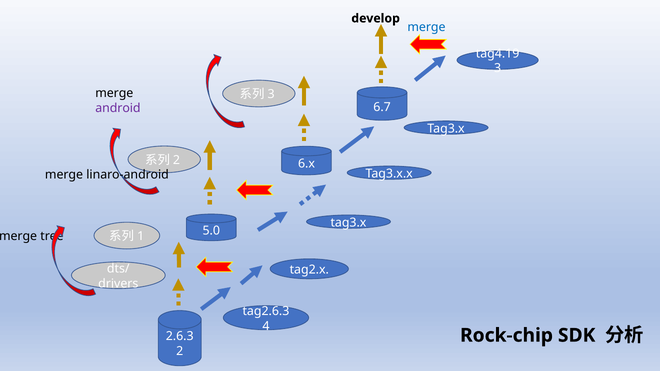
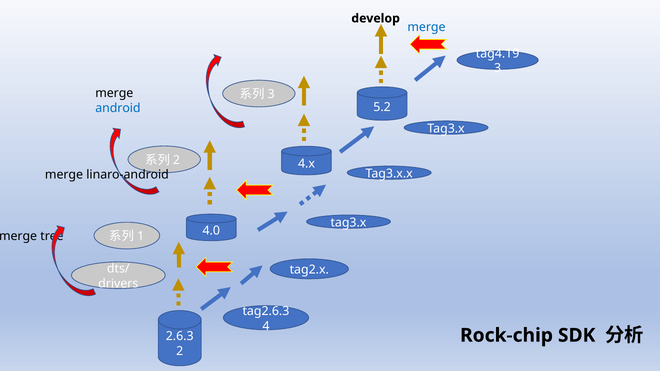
6.7: 6.7 -> 5.2 (382, 107)
android colour: purple -> blue (118, 108)
6.x: 6.x -> 4.x (306, 164)
5.0: 5.0 -> 4.0 (211, 231)
